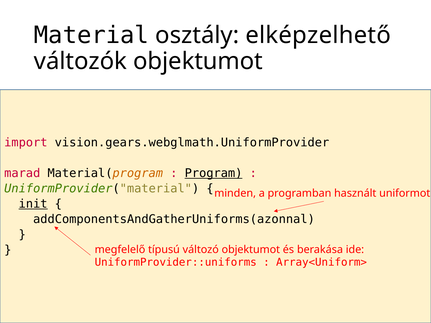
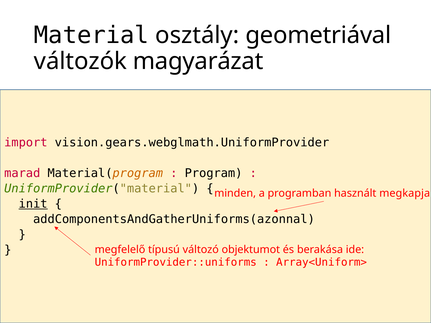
elképzelhető: elképzelhető -> geometriával (318, 35)
változók objektumot: objektumot -> magyarázat (198, 61)
Program underline: present -> none (214, 173)
uniformot: uniformot -> megkapja (405, 193)
